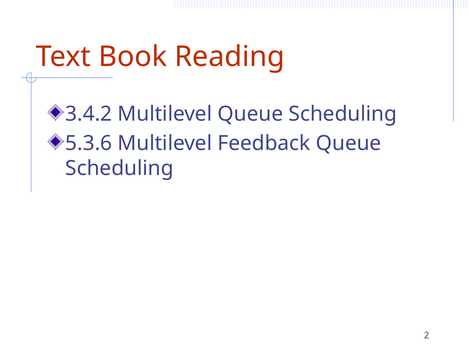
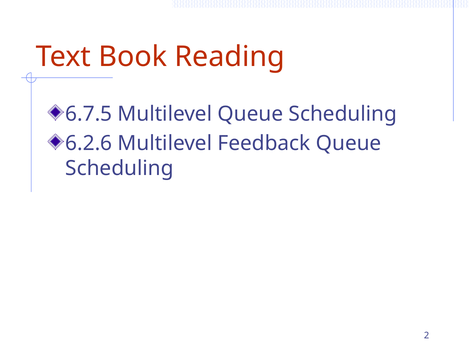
3.4.2: 3.4.2 -> 6.7.5 (89, 114)
5.3.6: 5.3.6 -> 6.2.6 (89, 143)
